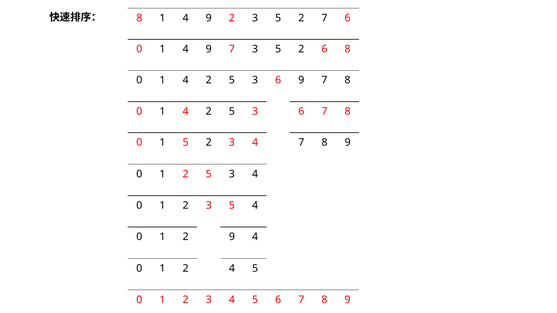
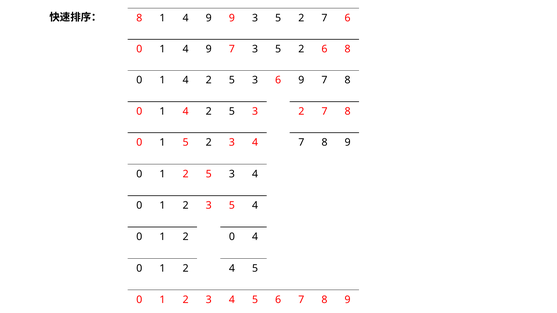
9 2: 2 -> 9 (232, 18)
6: 6 -> 2 (301, 111)
2 9: 9 -> 0 (232, 237)
